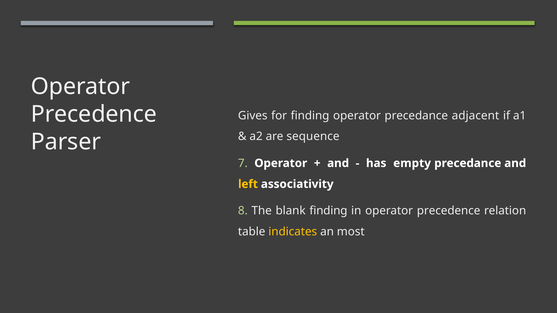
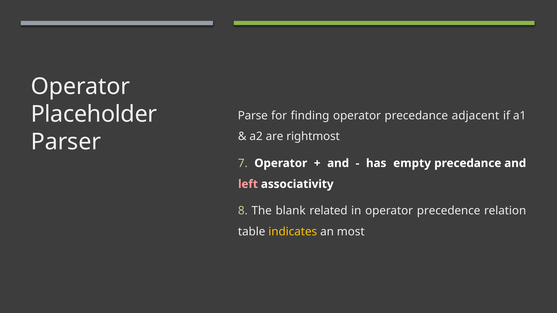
Precedence: Precedence -> Placeholder (94, 114)
Gives: Gives -> Parse (253, 116)
sequence: sequence -> rightmost (313, 137)
left colour: yellow -> pink (248, 184)
blank finding: finding -> related (328, 211)
